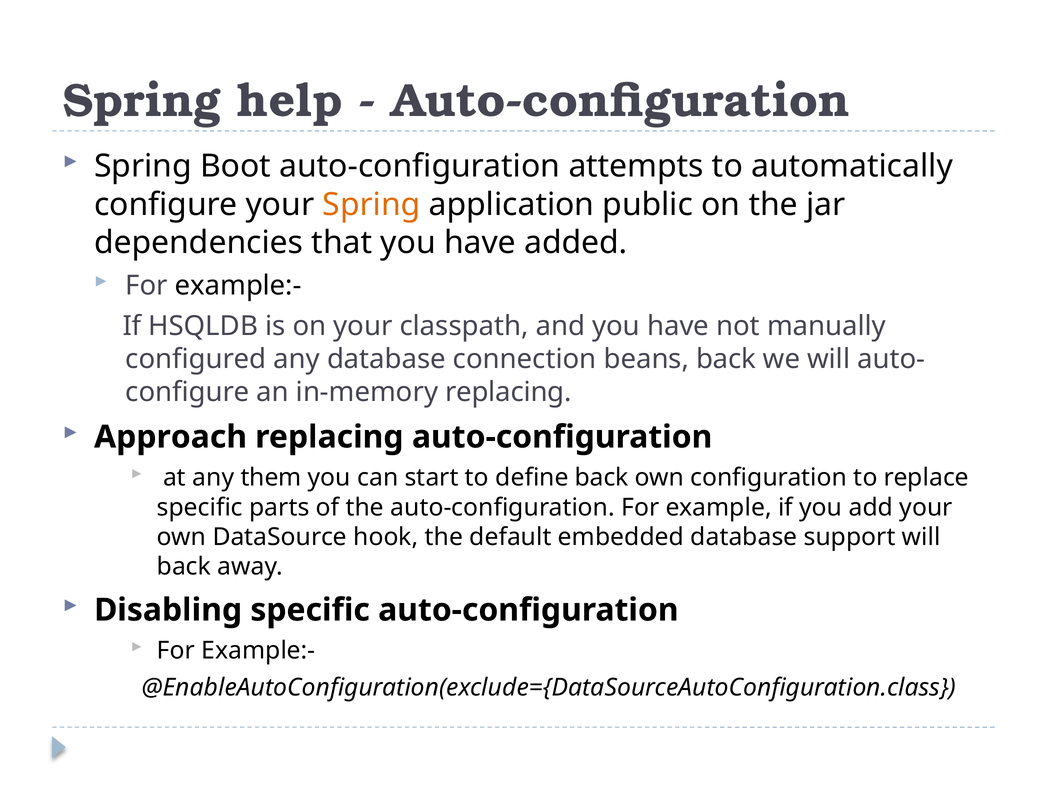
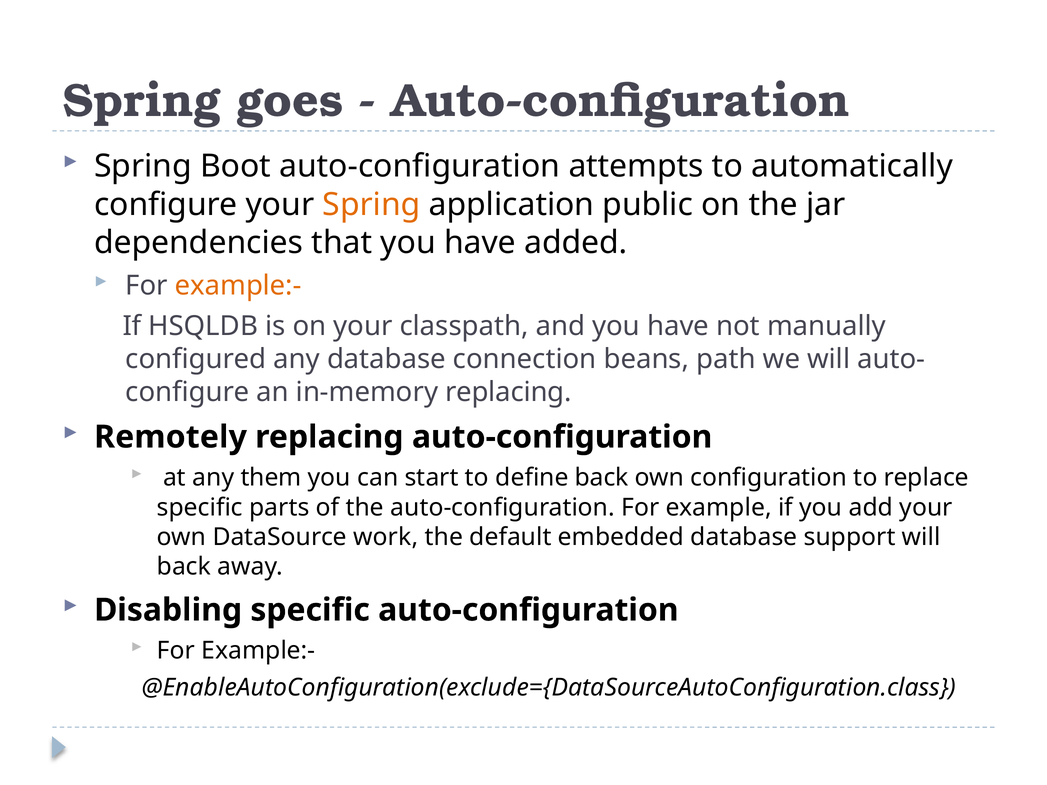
help: help -> goes (290, 101)
example:- colour: black -> orange (238, 286)
beans back: back -> path (726, 359)
Approach: Approach -> Remotely (170, 437)
hook: hook -> work (386, 537)
